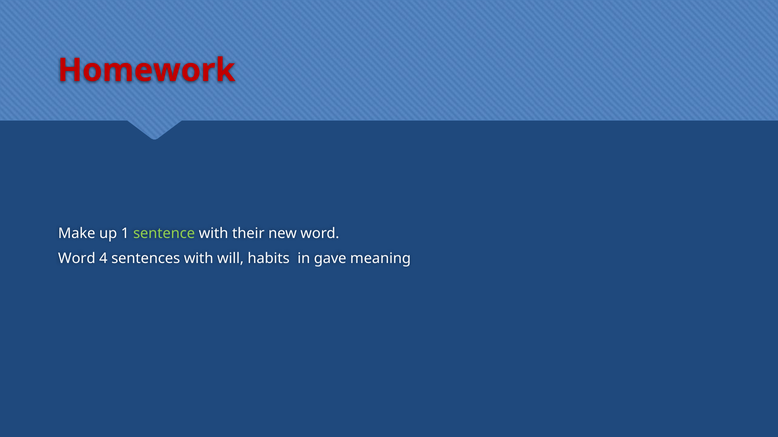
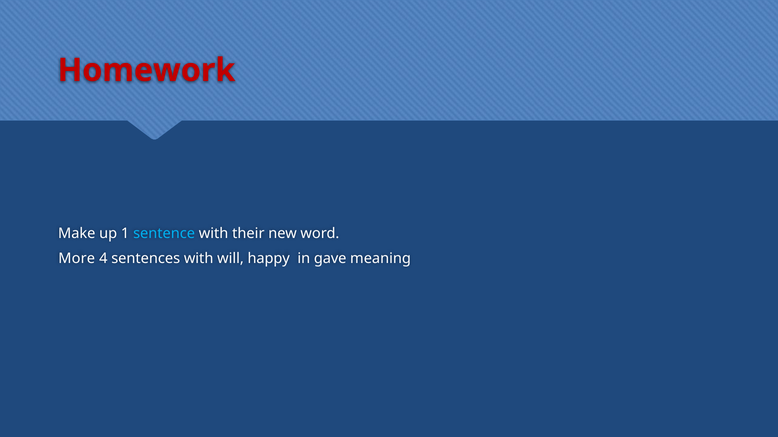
sentence colour: light green -> light blue (164, 234)
Word: Word -> More (77, 259)
habits: habits -> happy (269, 259)
